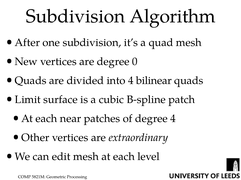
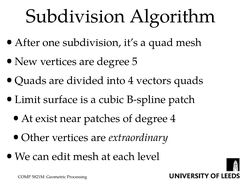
0: 0 -> 5 (135, 62)
bilinear: bilinear -> vectors (154, 81)
each: each -> exist (46, 119)
